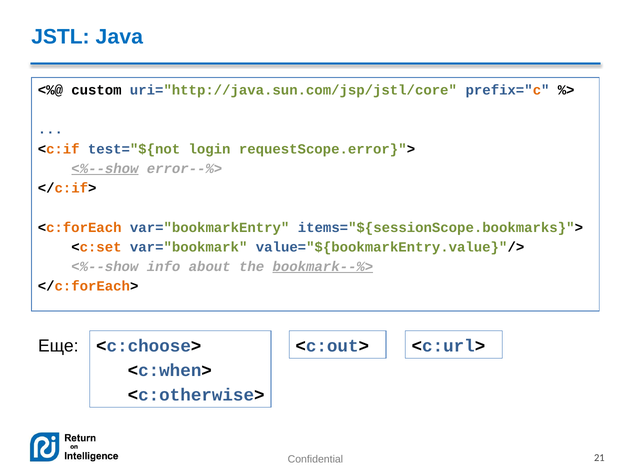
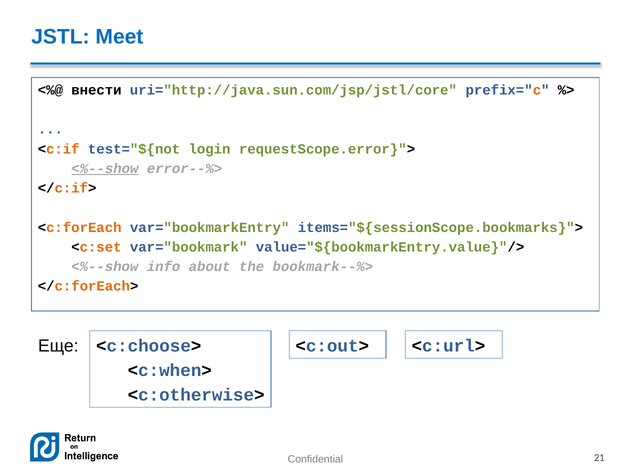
Java: Java -> Meet (119, 37)
custom: custom -> внести (96, 90)
bookmark--%> underline: present -> none (323, 267)
